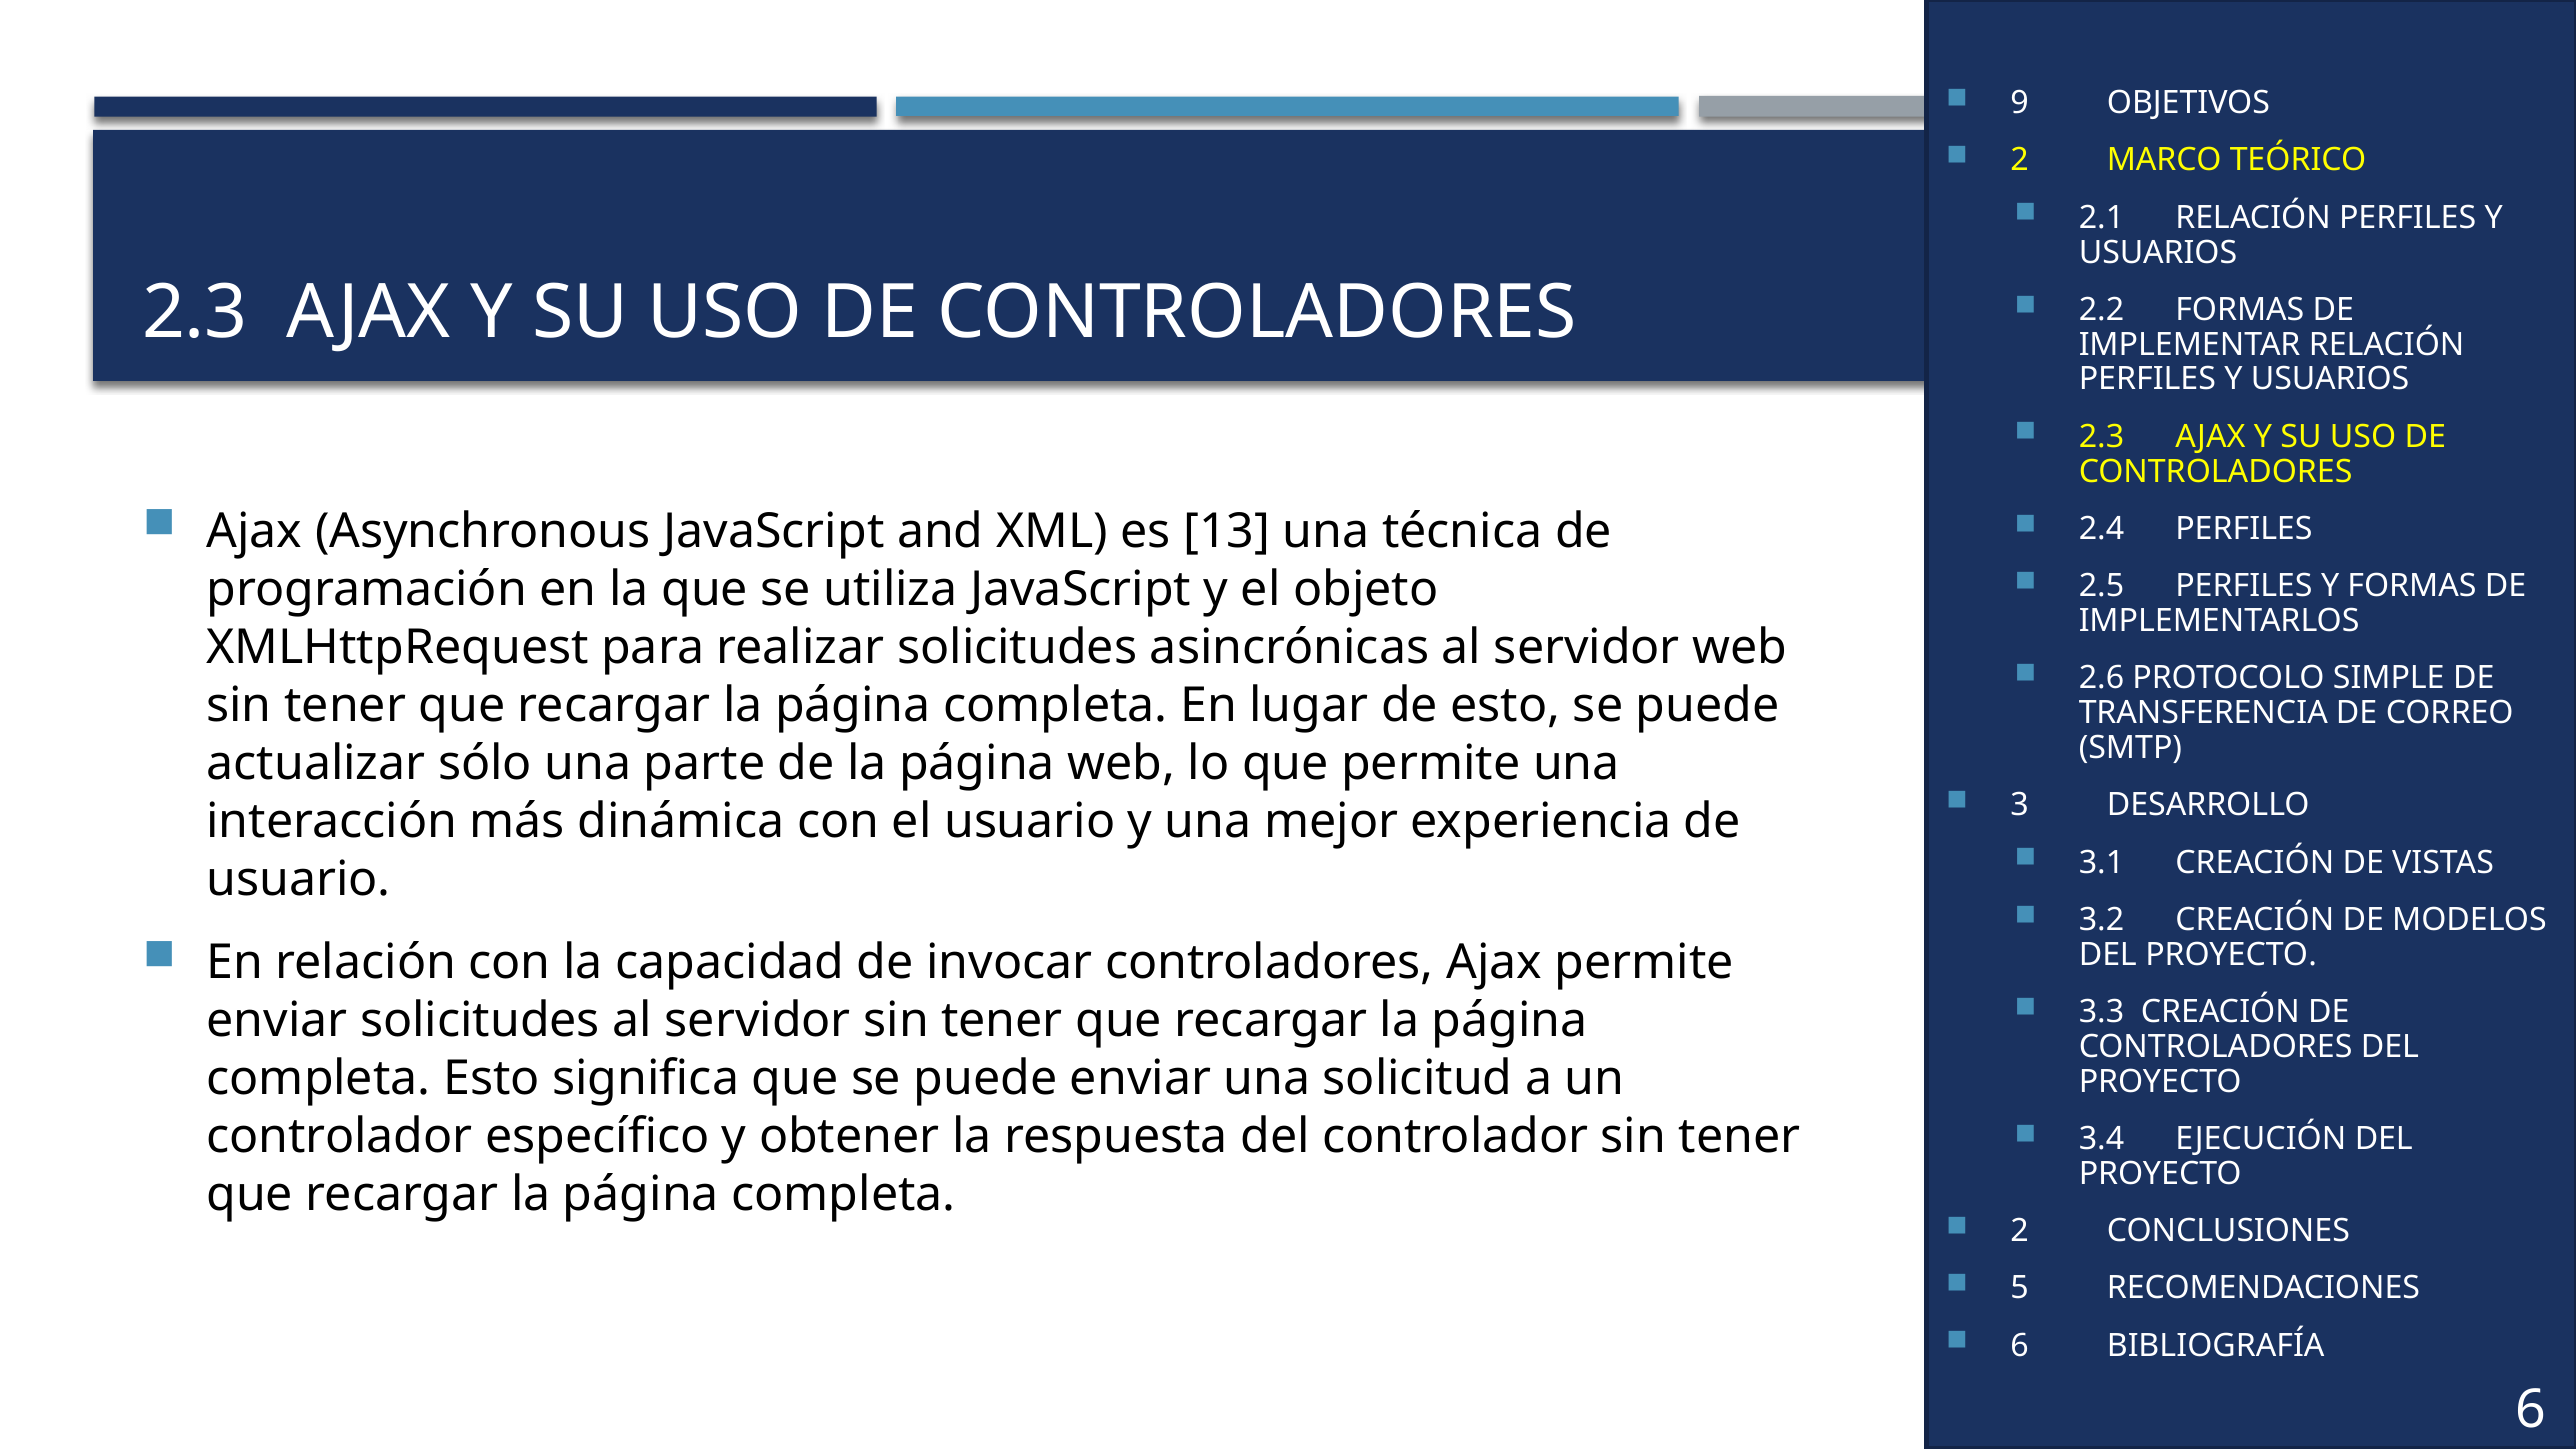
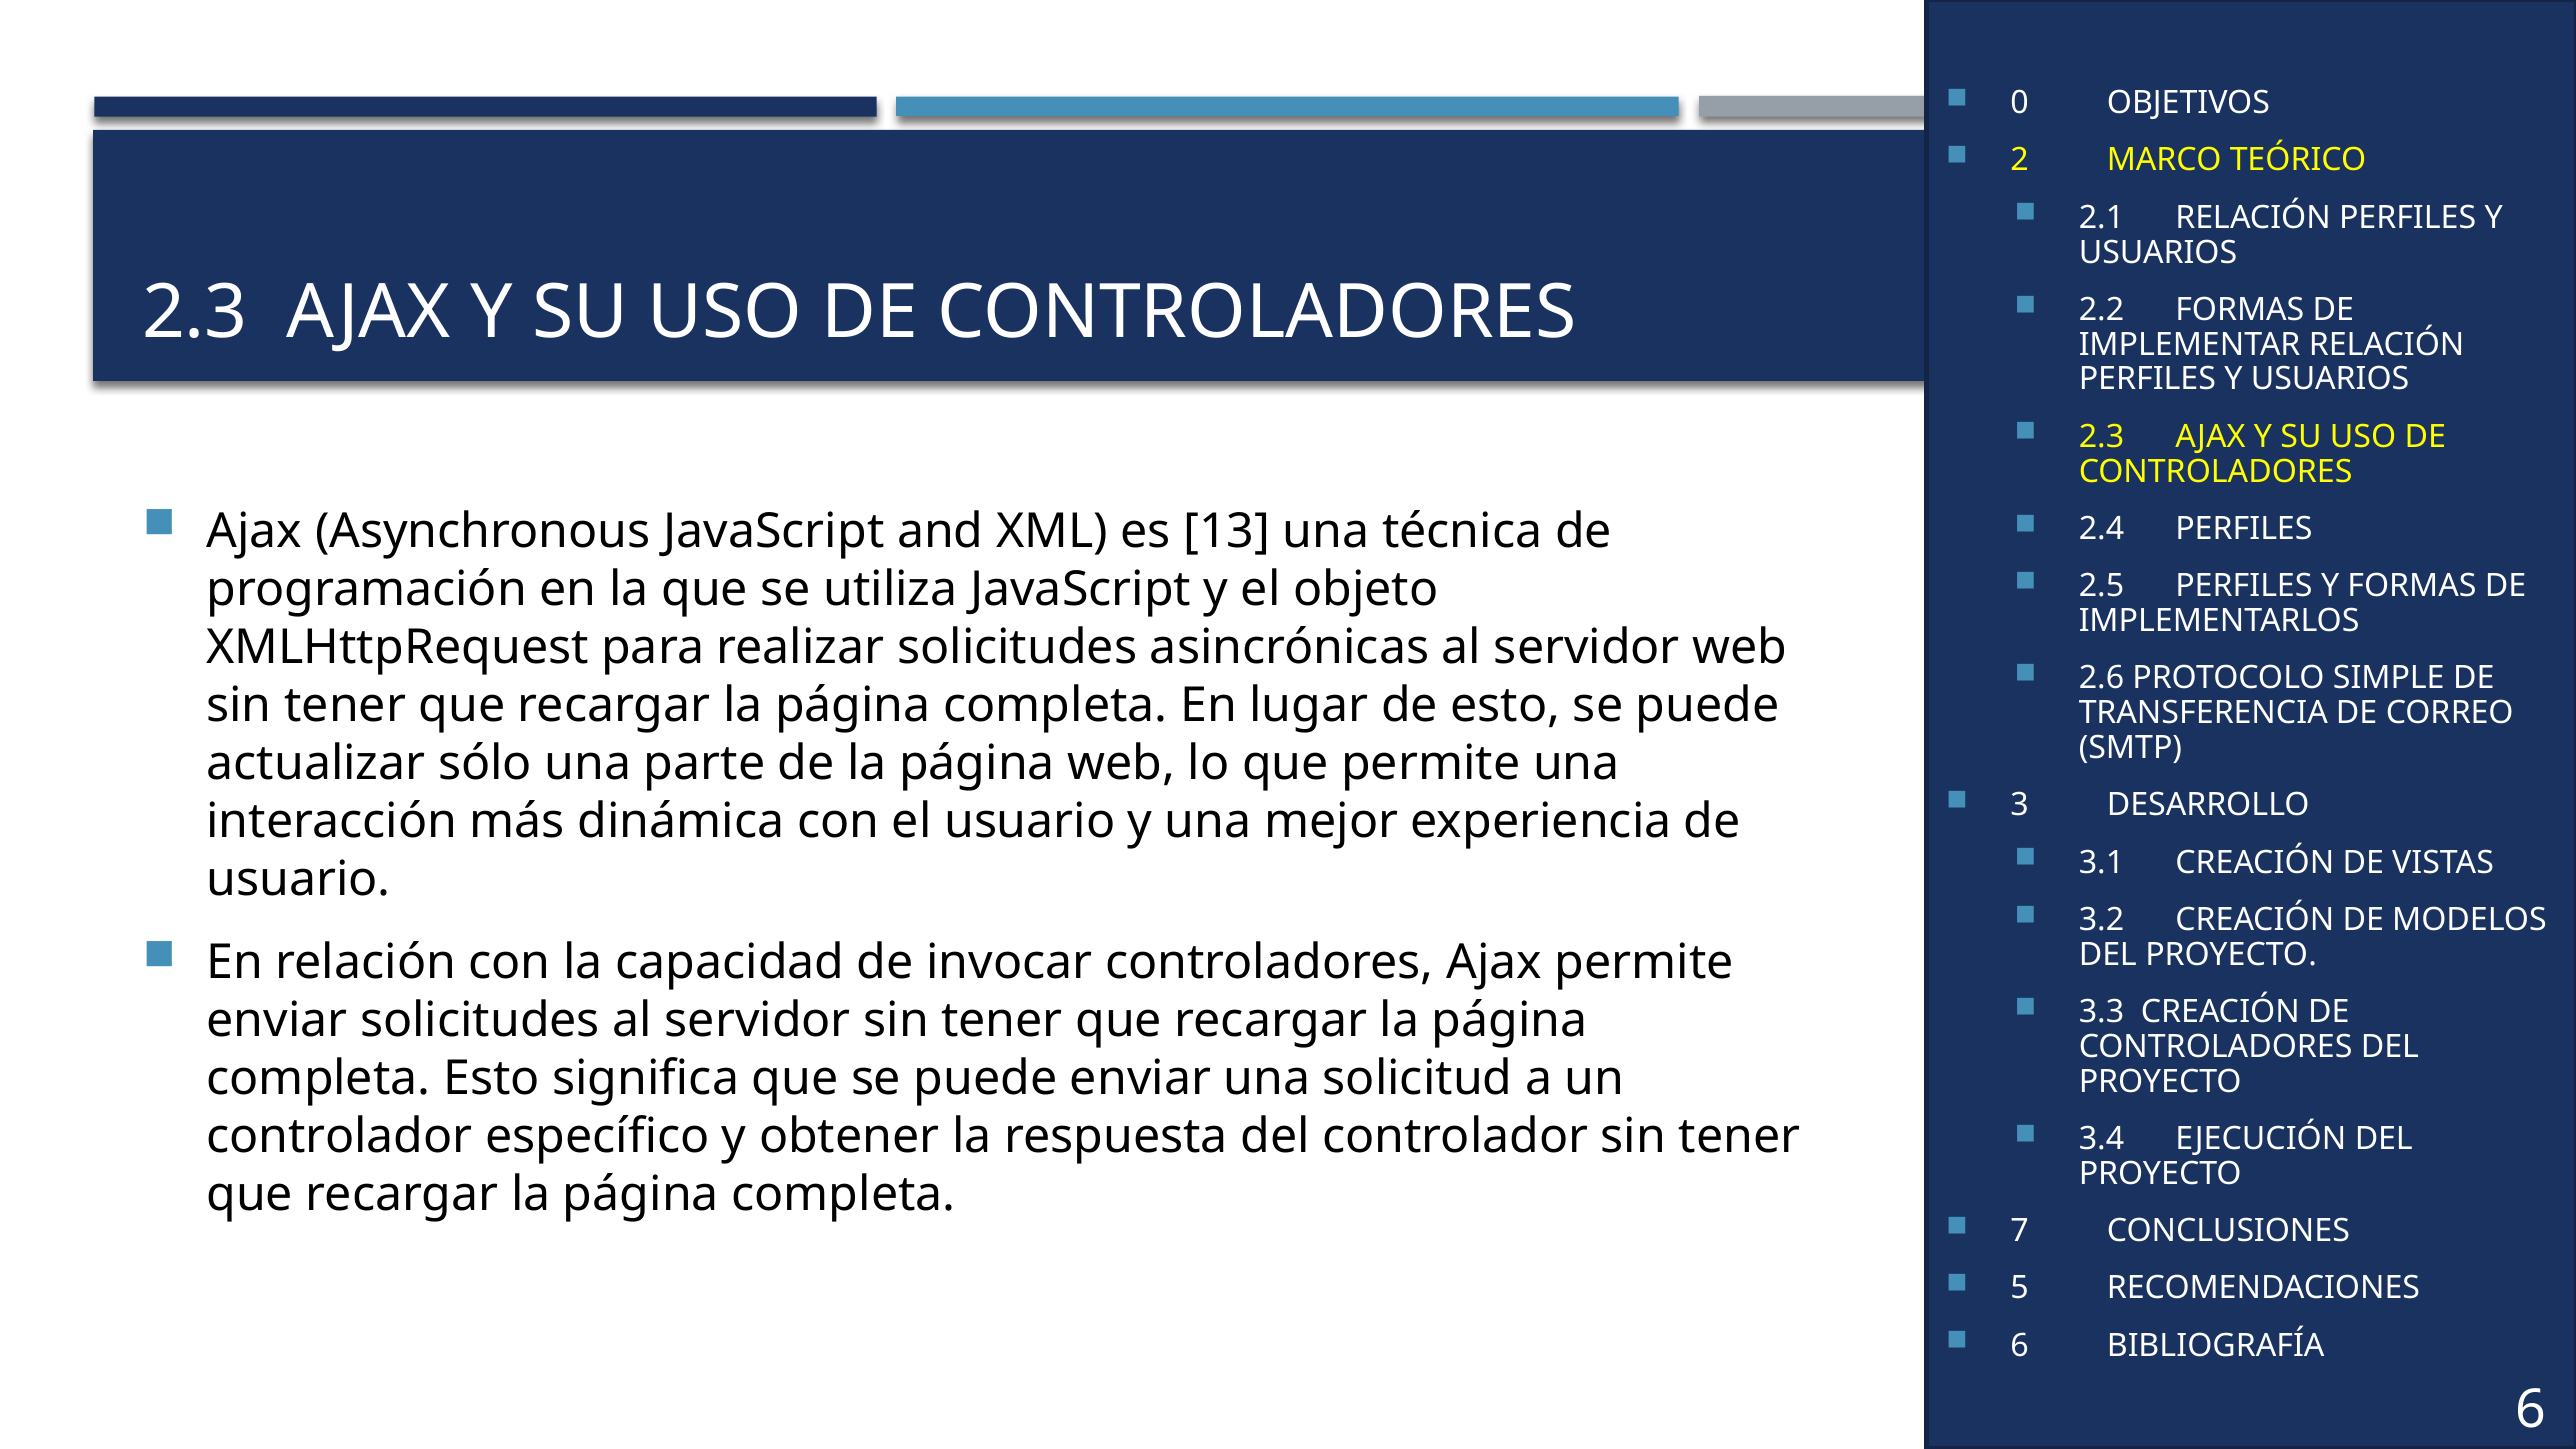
9: 9 -> 0 (2020, 103)
2: 2 -> 7 (2020, 1231)
